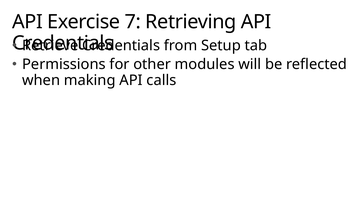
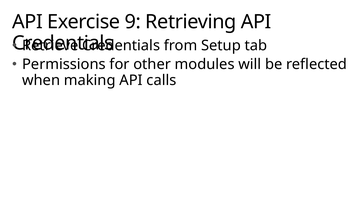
7: 7 -> 9 (133, 22)
